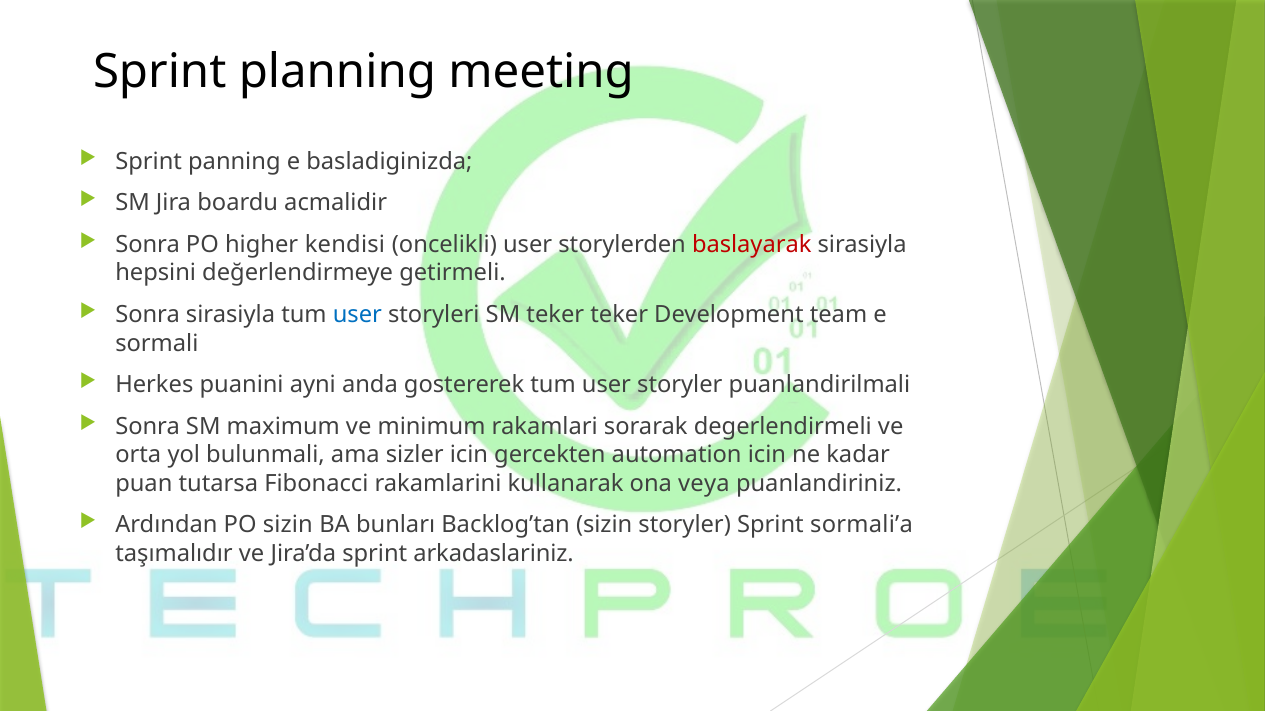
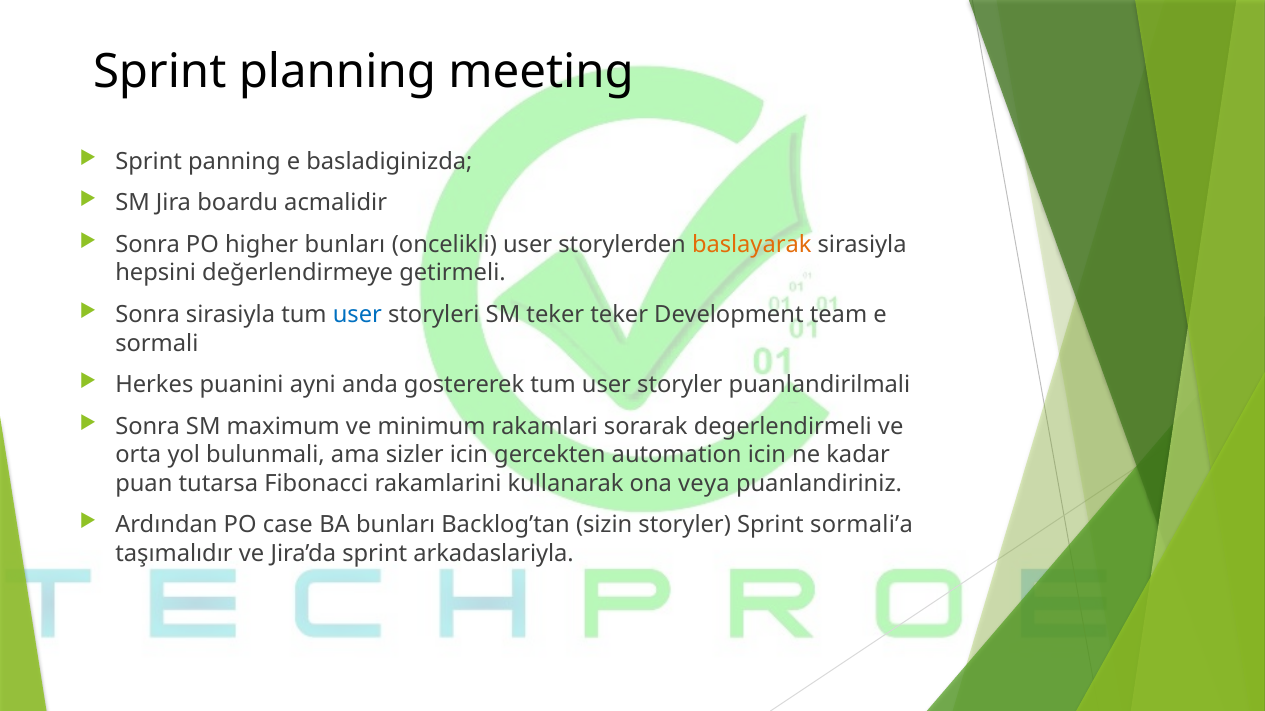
higher kendisi: kendisi -> bunları (345, 245)
baslayarak colour: red -> orange (752, 245)
PO sizin: sizin -> case (288, 525)
arkadaslariniz: arkadaslariniz -> arkadaslariyla (494, 554)
